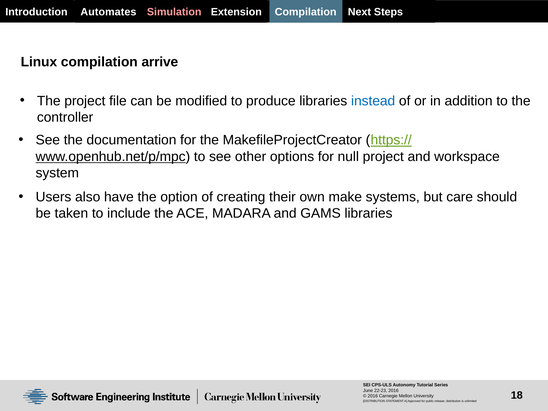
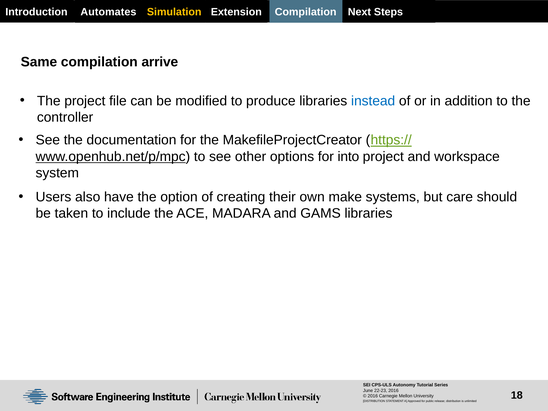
Simulation colour: pink -> yellow (174, 12)
Linux: Linux -> Same (39, 62)
null: null -> into (348, 157)
